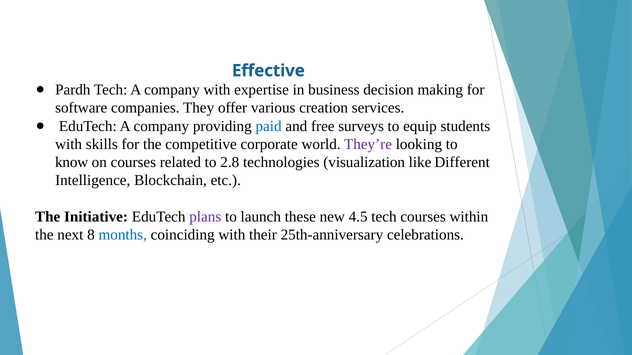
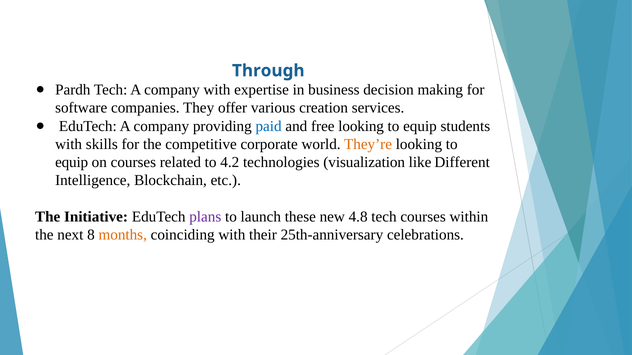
Effective: Effective -> Through (268, 71)
free surveys: surveys -> looking (361, 126)
They’re colour: purple -> orange (368, 144)
know: know -> equip (72, 163)
2.8: 2.8 -> 4.2 (230, 163)
4.5: 4.5 -> 4.8 (358, 217)
months colour: blue -> orange (123, 235)
